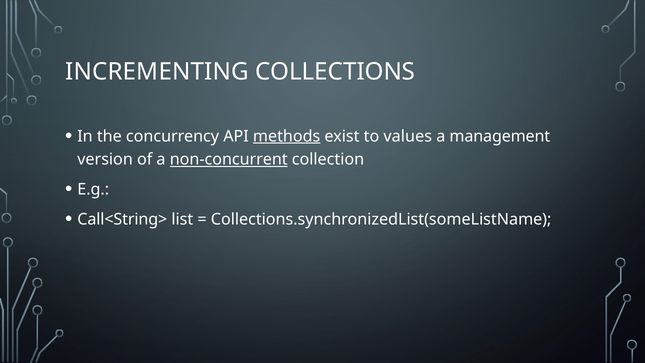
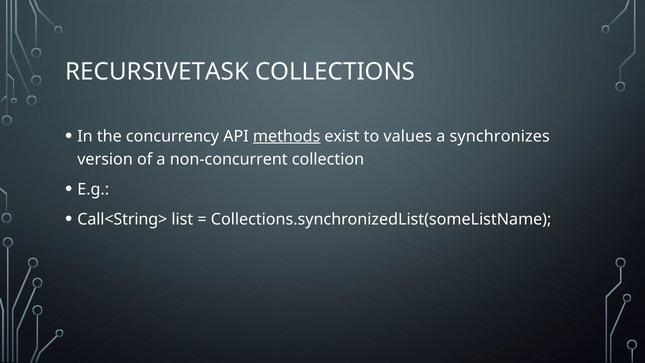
INCREMENTING: INCREMENTING -> RECURSIVETASK (157, 72)
management: management -> synchronizes (500, 136)
non-concurrent underline: present -> none (229, 159)
